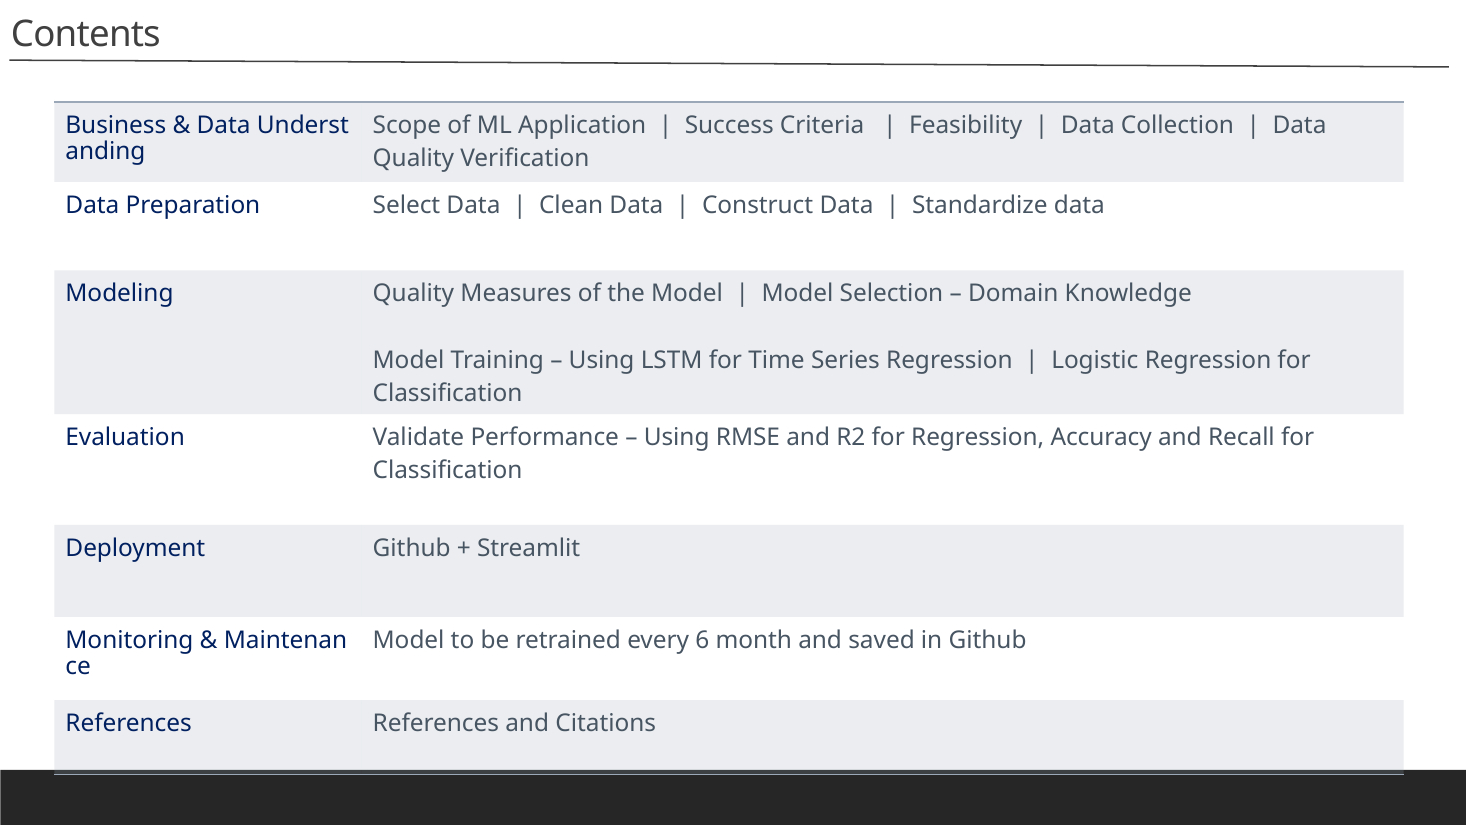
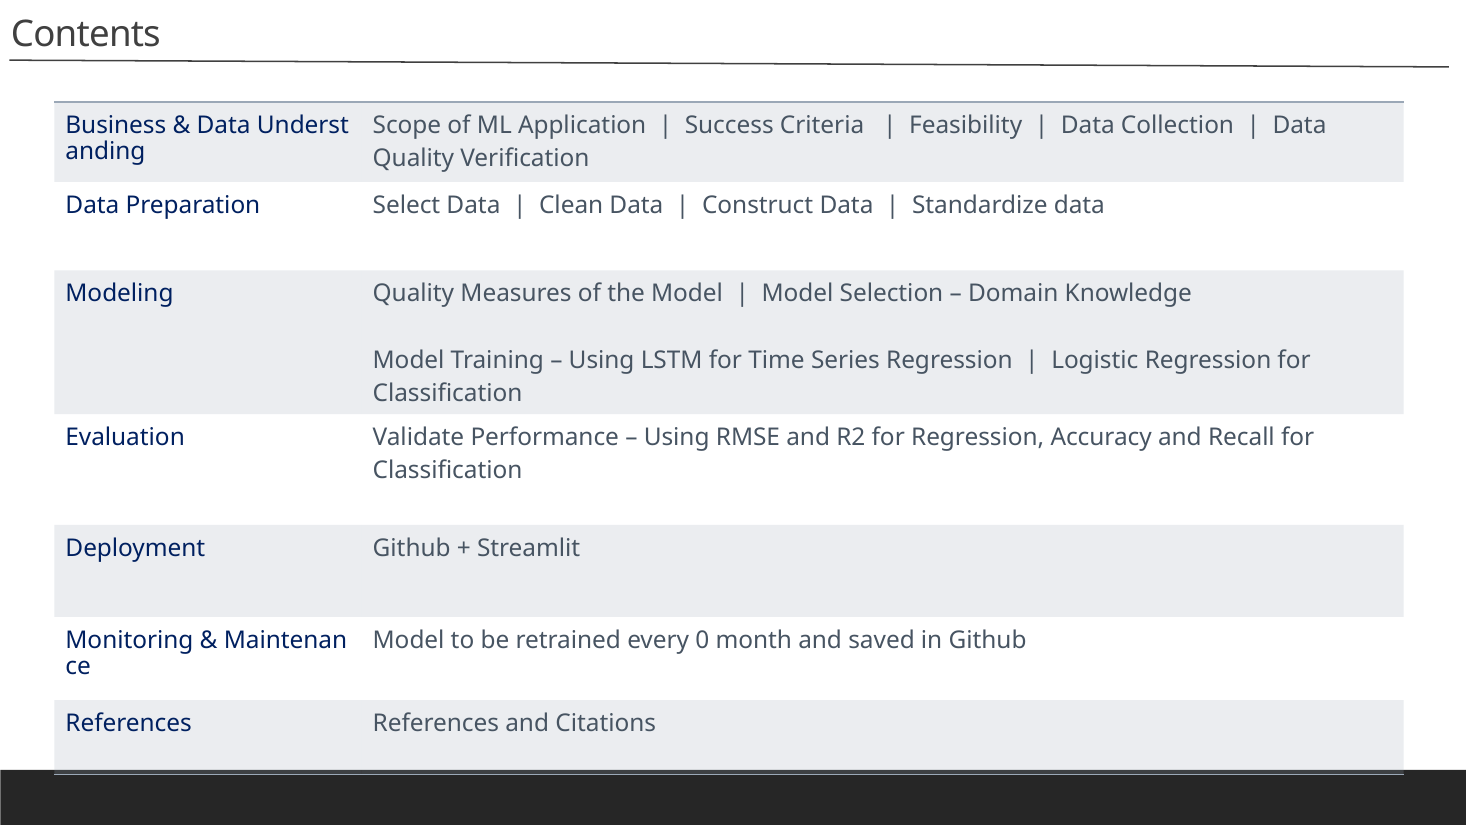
6: 6 -> 0 (702, 640)
